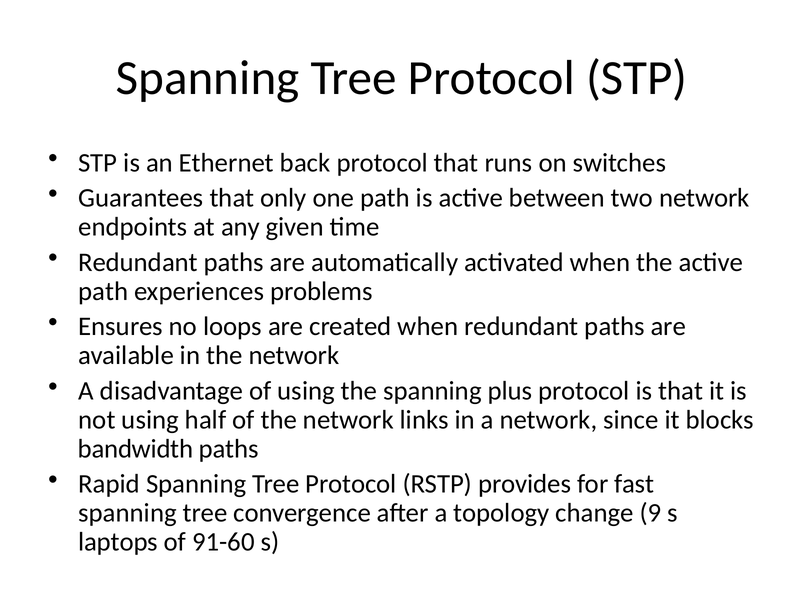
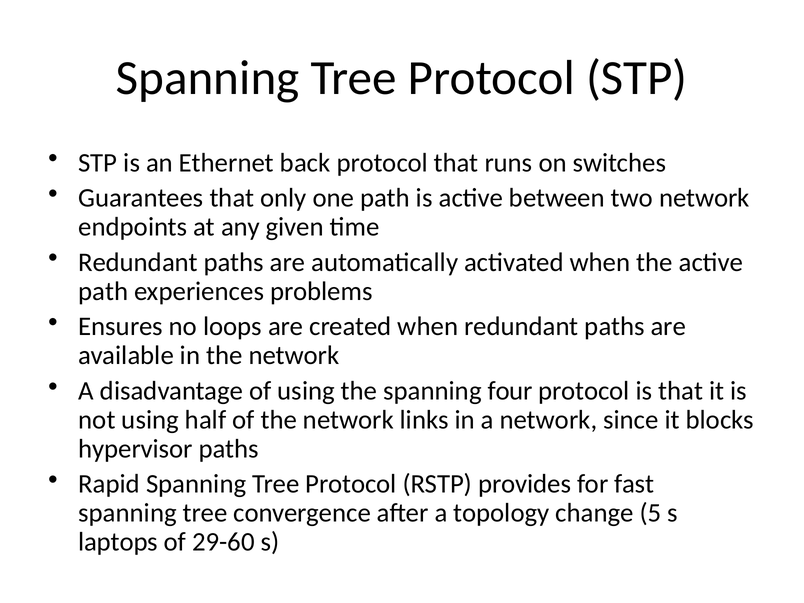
plus: plus -> four (510, 391)
bandwidth: bandwidth -> hypervisor (136, 449)
9: 9 -> 5 (650, 513)
91-60: 91-60 -> 29-60 (223, 542)
